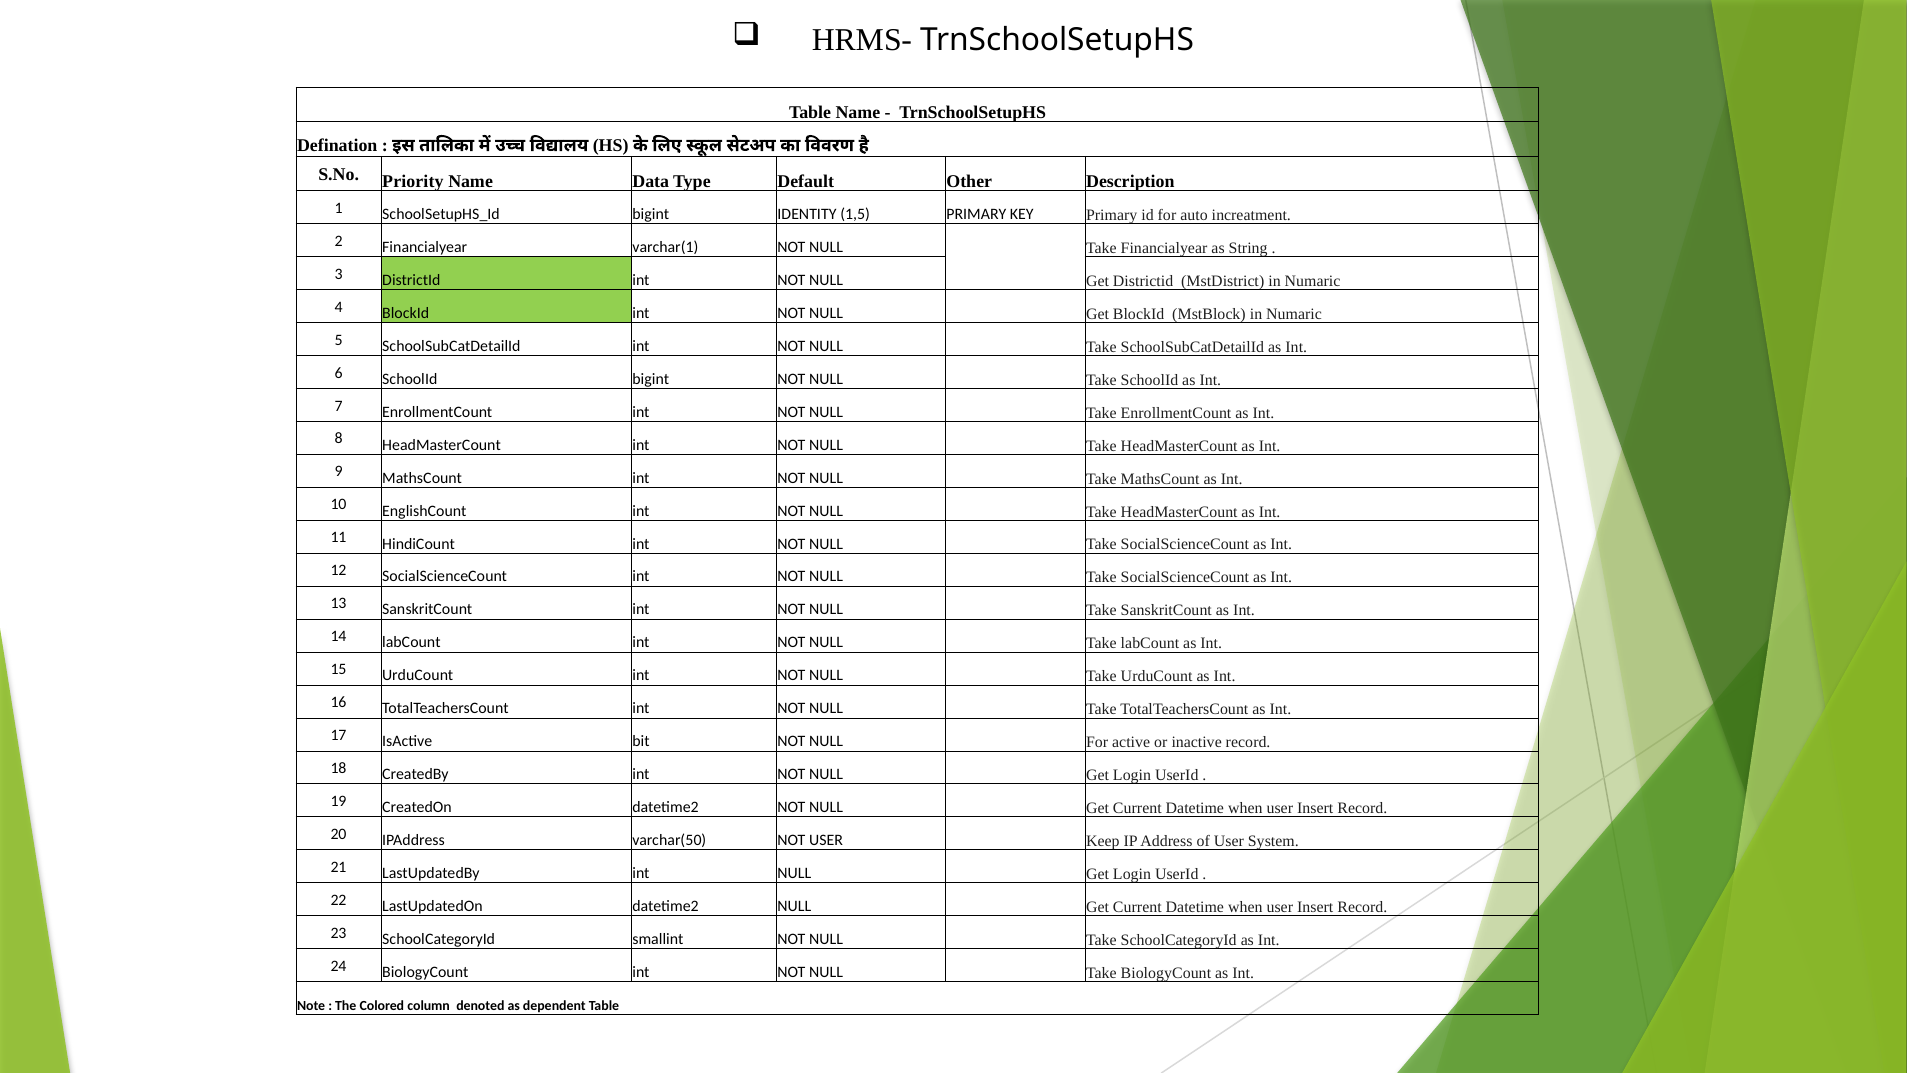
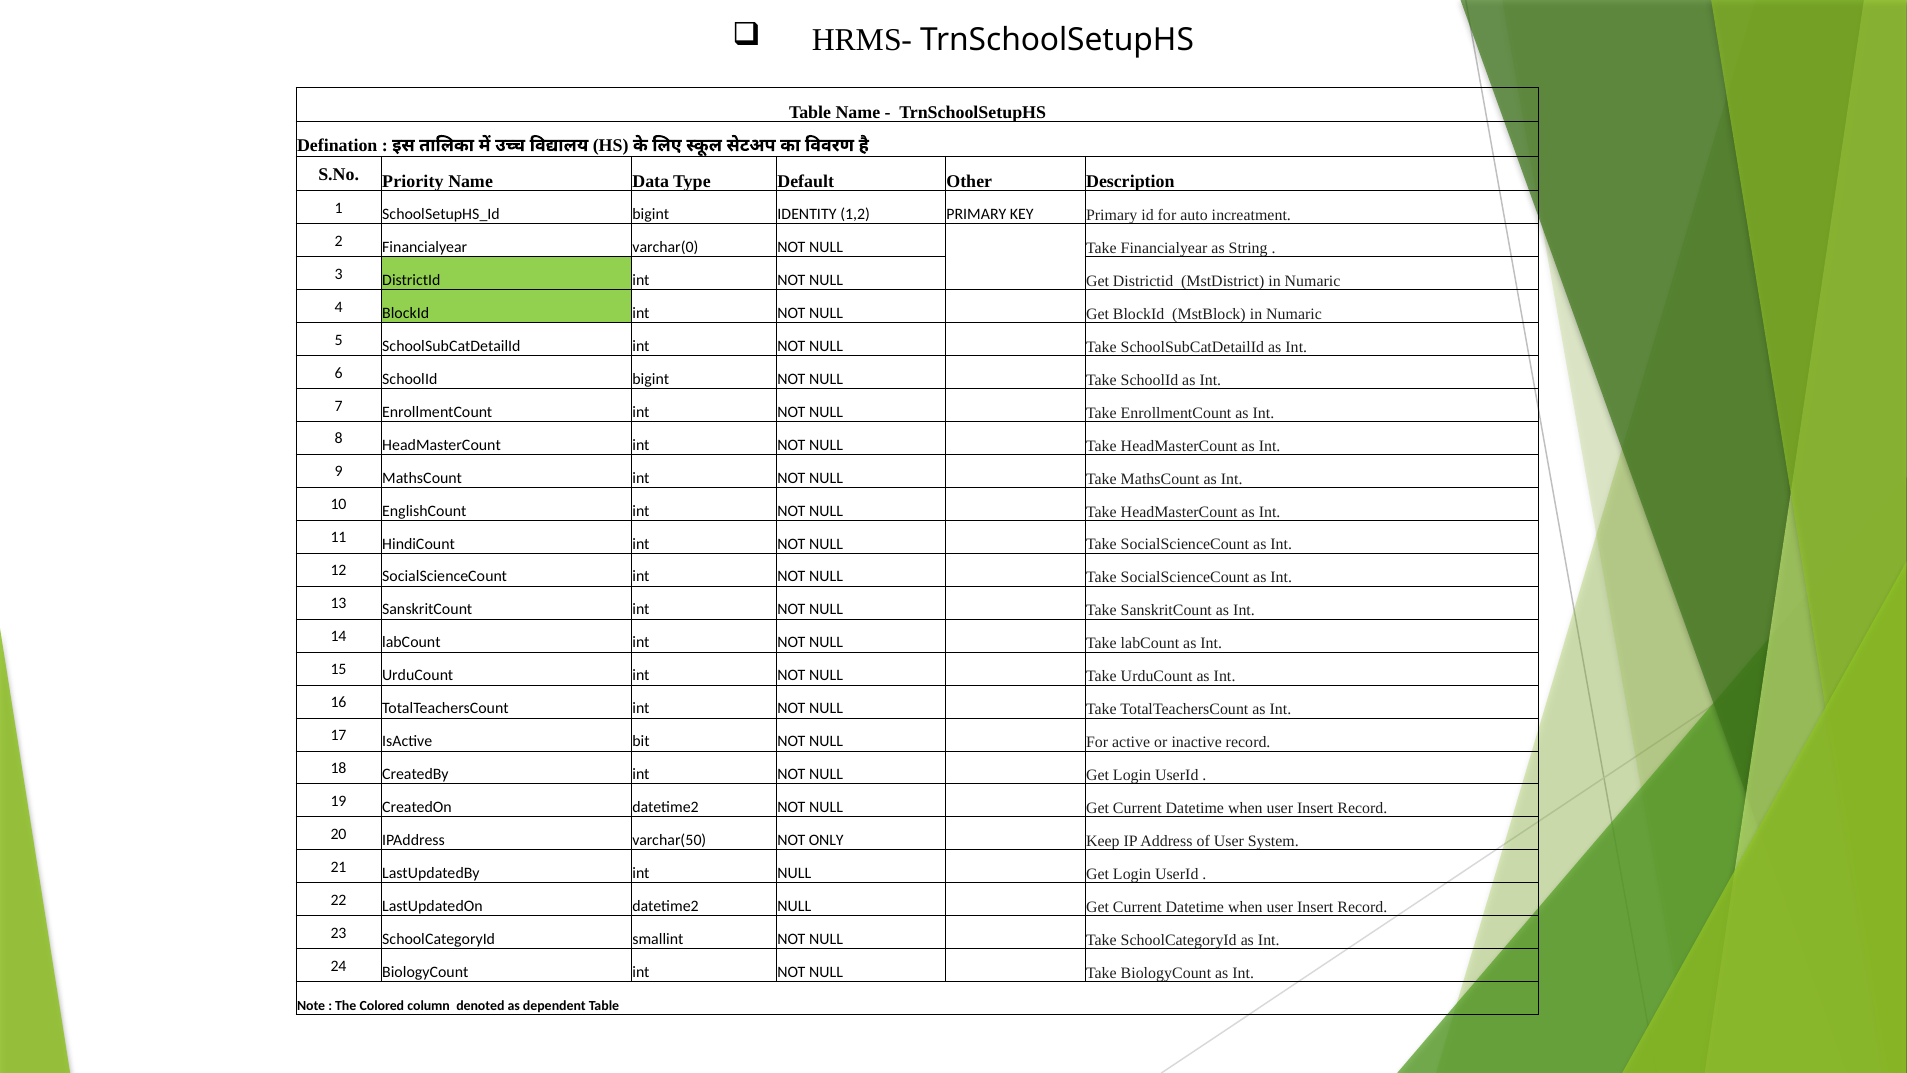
1,5: 1,5 -> 1,2 (855, 214)
varchar(1: varchar(1 -> varchar(0 (665, 247)
NOT USER: USER -> ONLY (826, 840)
